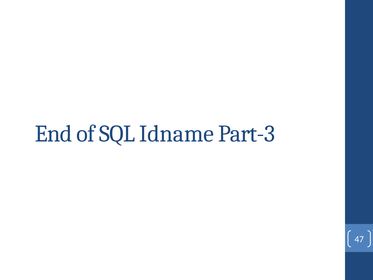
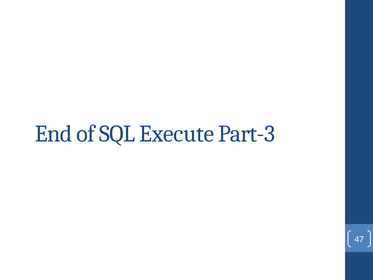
Idname: Idname -> Execute (177, 134)
